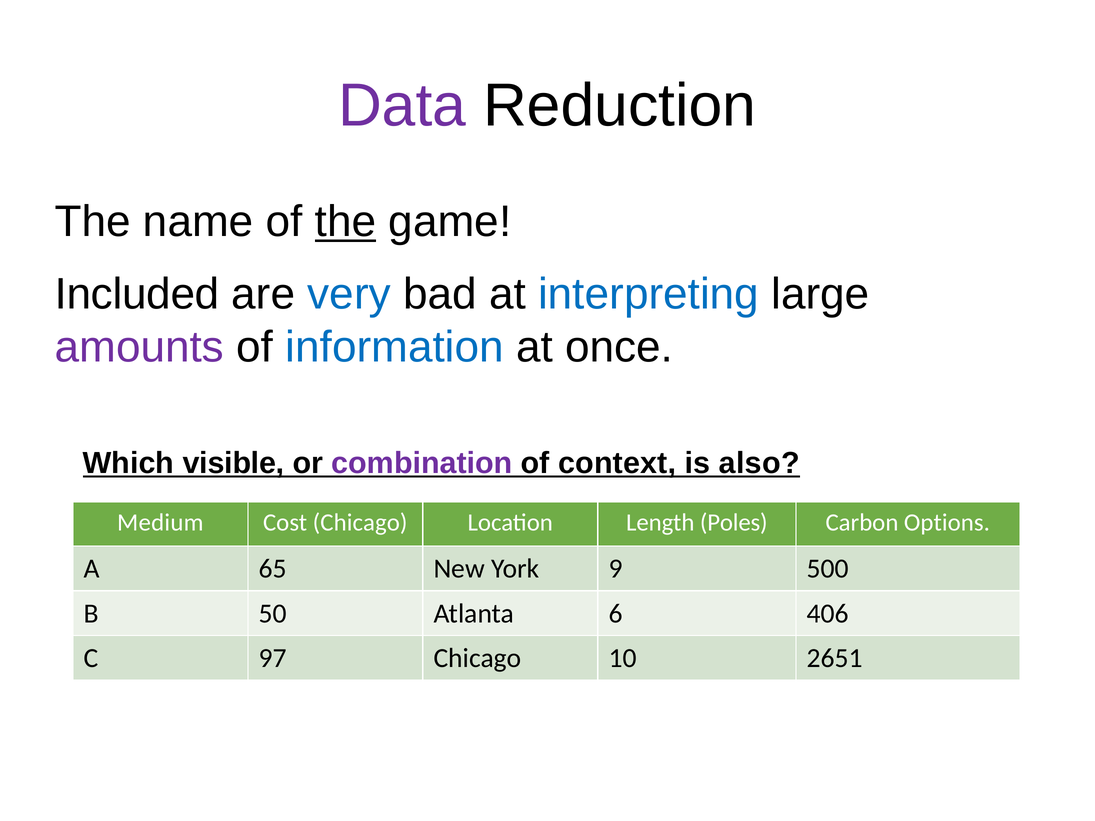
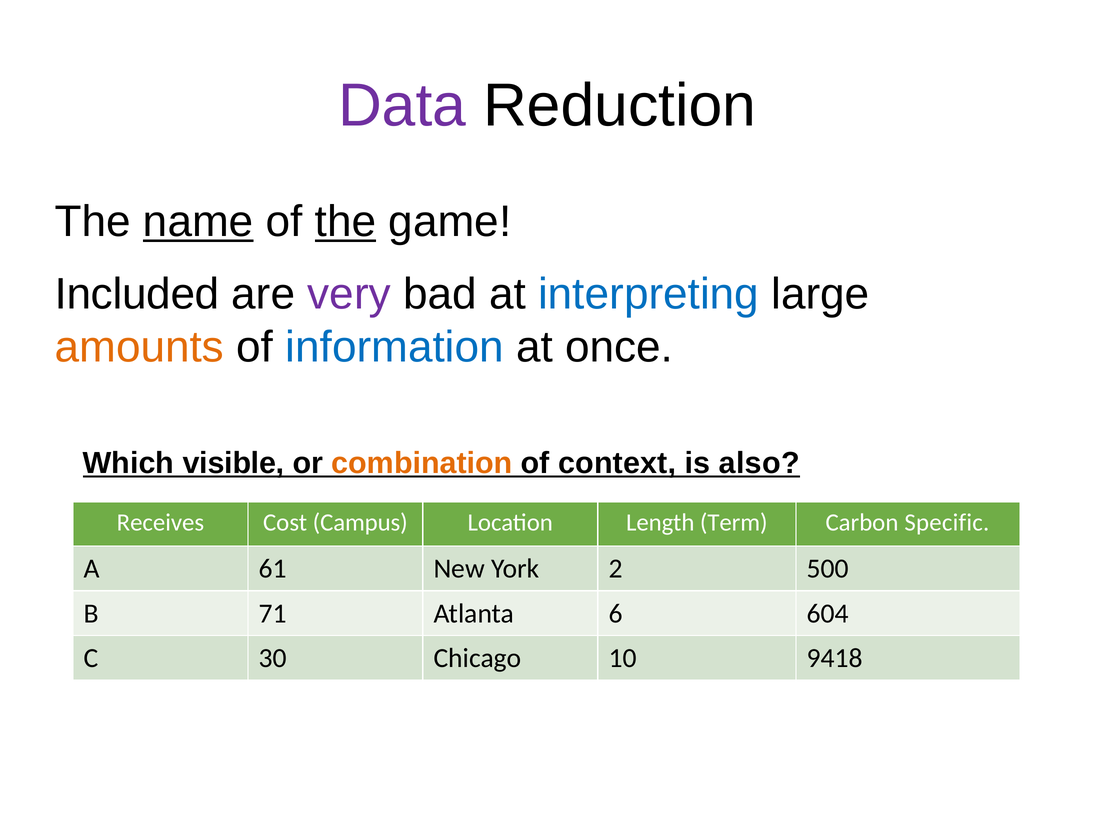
name underline: none -> present (198, 222)
very colour: blue -> purple (349, 294)
amounts colour: purple -> orange (139, 347)
combination colour: purple -> orange (422, 463)
Medium: Medium -> Receives (160, 523)
Cost Chicago: Chicago -> Campus (360, 523)
Poles: Poles -> Term (734, 523)
Options: Options -> Specific (947, 523)
65: 65 -> 61 (273, 569)
9: 9 -> 2 (616, 569)
50: 50 -> 71 (273, 614)
406: 406 -> 604 (828, 614)
97: 97 -> 30 (273, 658)
2651: 2651 -> 9418 (835, 658)
